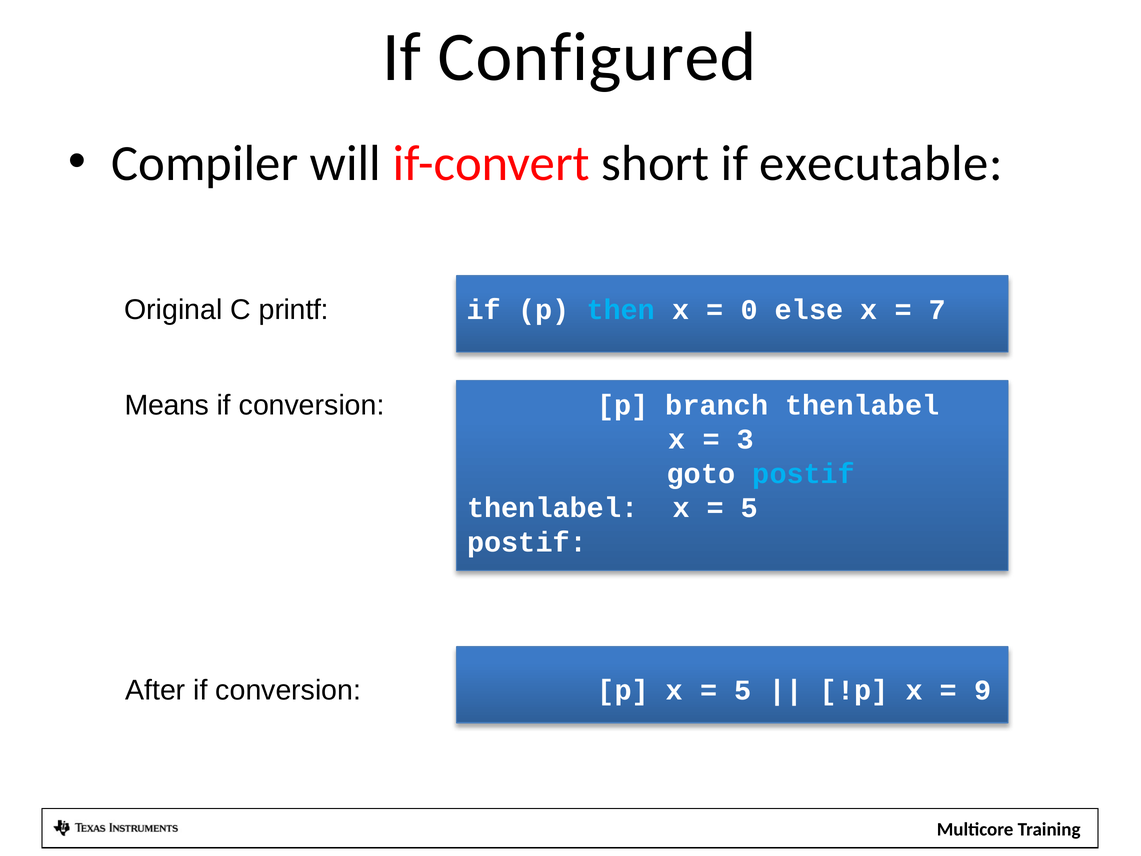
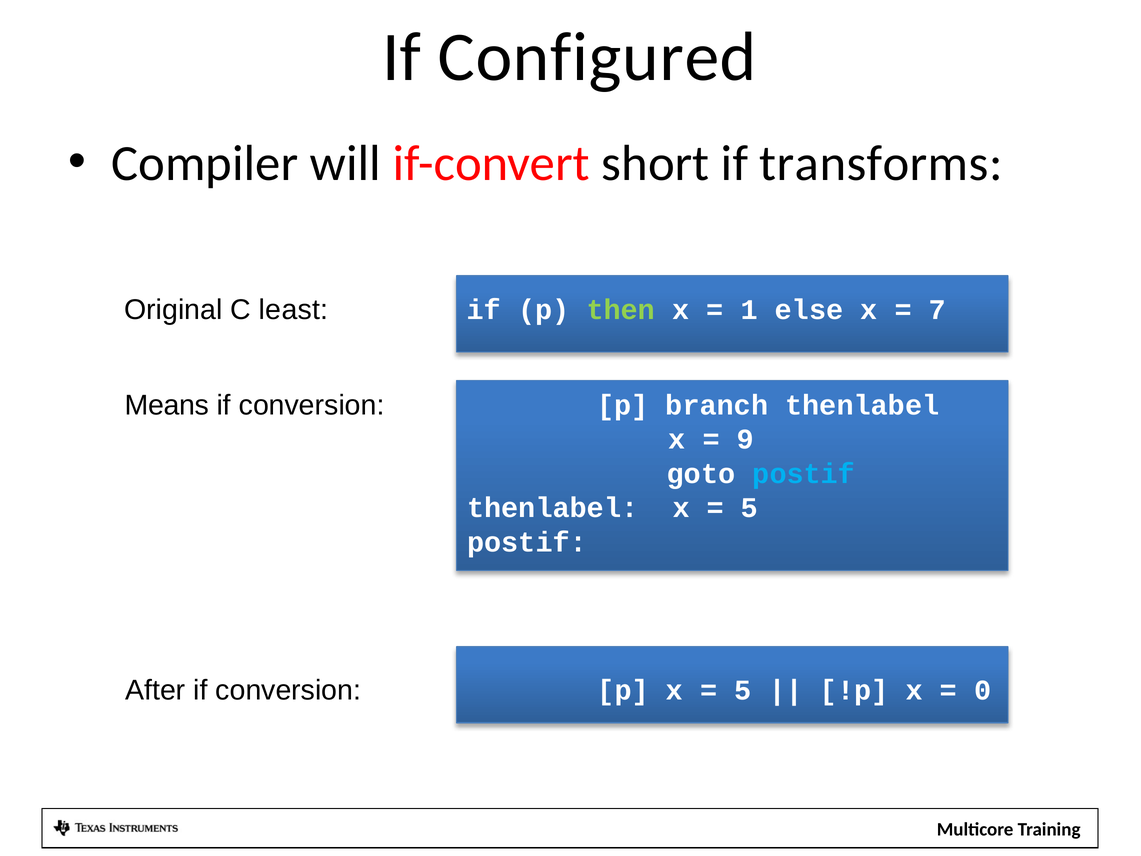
executable: executable -> transforms (881, 163)
printf: printf -> least (294, 310)
then colour: light blue -> light green (621, 310)
0: 0 -> 1 (749, 310)
3: 3 -> 9 (745, 439)
9: 9 -> 0 (983, 690)
